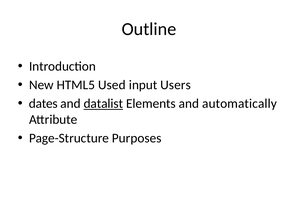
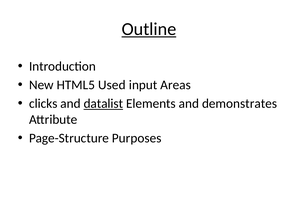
Outline underline: none -> present (149, 29)
Users: Users -> Areas (176, 85)
dates: dates -> clicks (43, 103)
automatically: automatically -> demonstrates (240, 103)
